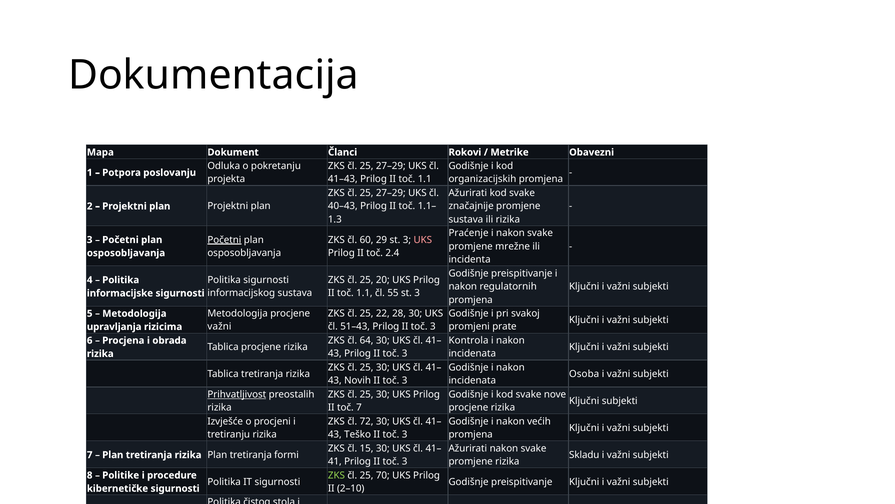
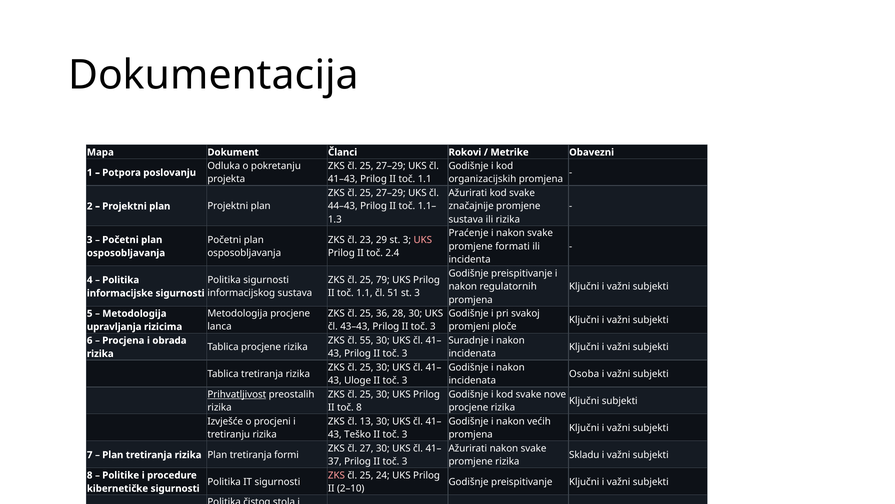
40–43: 40–43 -> 44–43 (343, 206)
Početni underline: present -> none (224, 240)
60: 60 -> 23 (367, 240)
promjene mrežne: mrežne -> formati (513, 246)
20: 20 -> 79 (383, 280)
55: 55 -> 51 (393, 293)
22: 22 -> 36 (383, 313)
važni: važni -> lanca (220, 326)
51–43: 51–43 -> 43–43 (355, 326)
prate: prate -> ploče (504, 326)
64: 64 -> 55 (367, 340)
Kontrola: Kontrola -> Suradnje (469, 340)
43 Novih: Novih -> Uloge (358, 380)
7: 7 -> 8 (359, 407)
čl 72: 72 -> 13 (367, 421)
čl 15: 15 -> 27 (367, 448)
41: 41 -> 37 (335, 461)
ZKS colour: light green -> pink (336, 475)
25 70: 70 -> 24 (383, 475)
